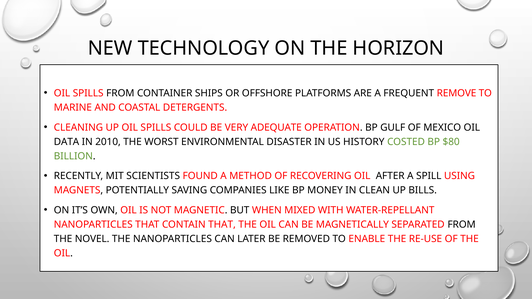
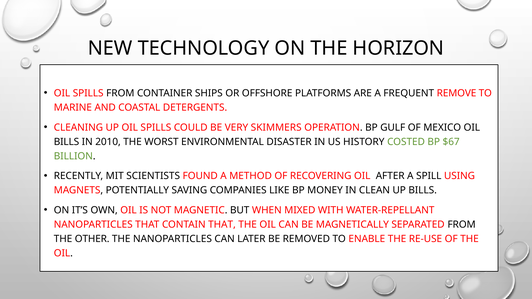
ADEQUATE: ADEQUATE -> SKIMMERS (276, 128)
DATA: DATA -> BILLS (67, 142)
$80: $80 -> $67 (451, 142)
NOVEL: NOVEL -> OTHER (92, 239)
